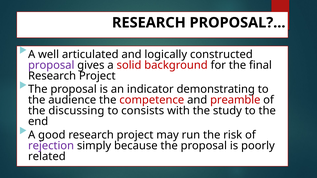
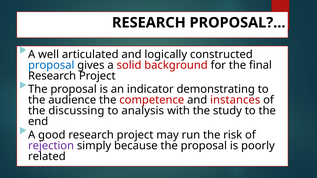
proposal colour: purple -> blue (51, 65)
preamble: preamble -> instances (235, 100)
consists: consists -> analysis (143, 111)
